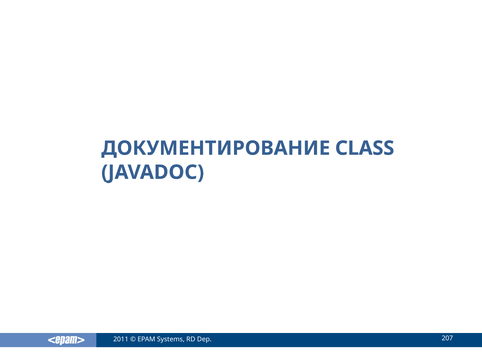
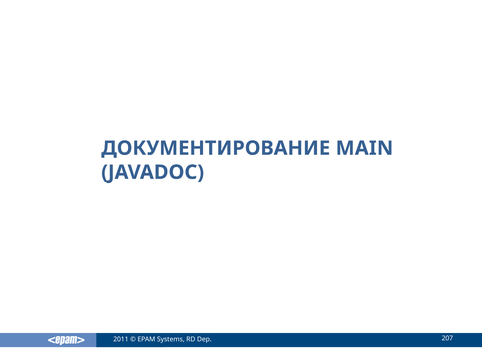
CLASS: CLASS -> MAIN (364, 148)
